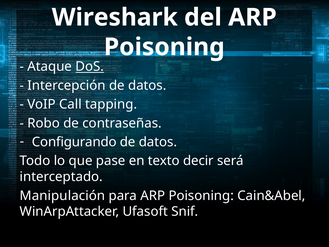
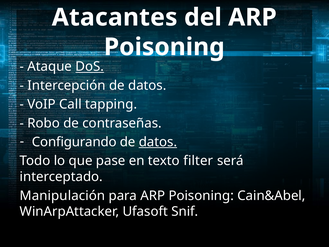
Wireshark: Wireshark -> Atacantes (115, 17)
datos underline: none -> present (158, 142)
decir: decir -> filter (198, 161)
